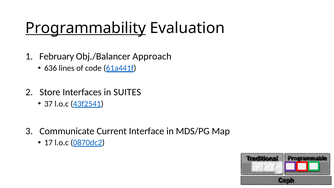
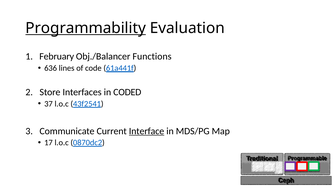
Approach: Approach -> Functions (152, 56)
SUITES: SUITES -> CODED (127, 92)
Interface underline: none -> present (147, 131)
